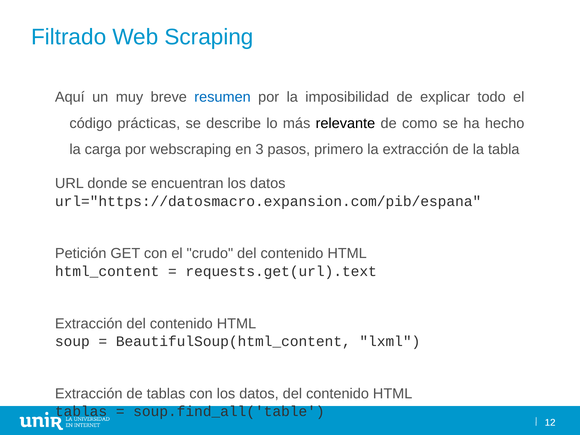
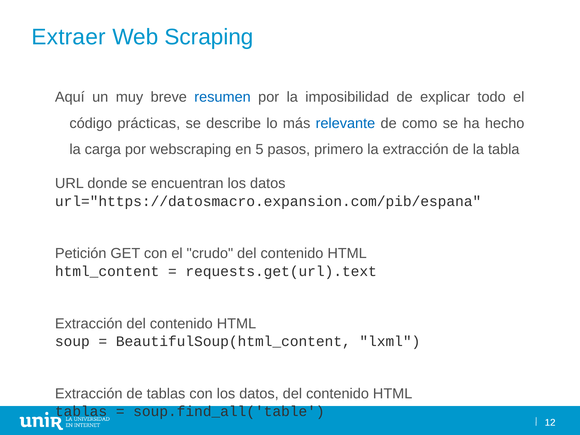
Filtrado: Filtrado -> Extraer (69, 37)
relevante colour: black -> blue (345, 123)
3: 3 -> 5 (259, 149)
